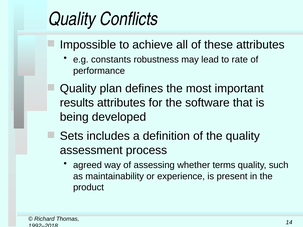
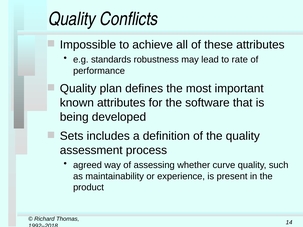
constants: constants -> standards (111, 60)
results: results -> known (77, 103)
terms: terms -> curve (224, 165)
